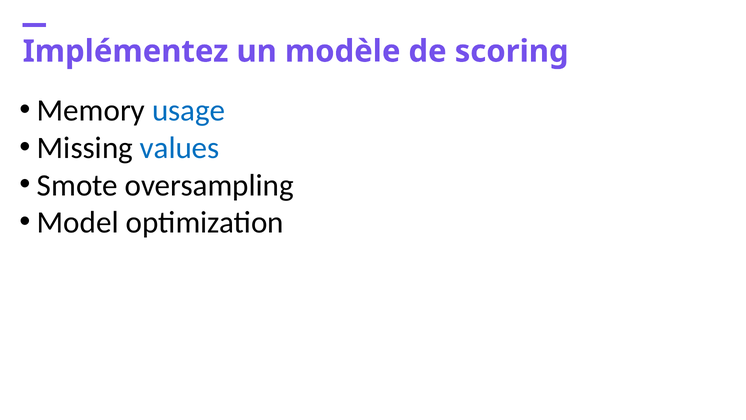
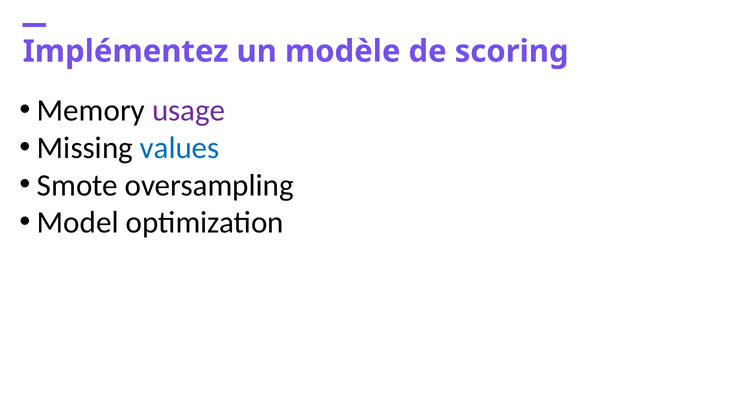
usage colour: blue -> purple (189, 111)
